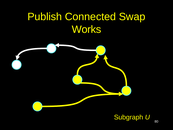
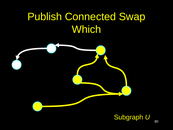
Works: Works -> Which (86, 29)
